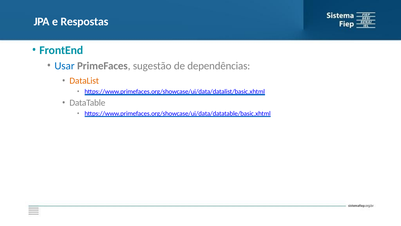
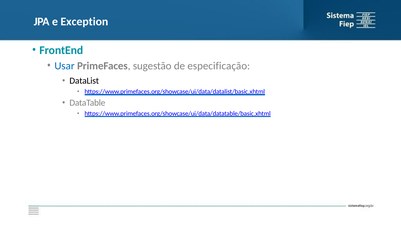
Respostas: Respostas -> Exception (84, 22)
dependências: dependências -> especificação (219, 66)
DataList colour: orange -> black (84, 81)
